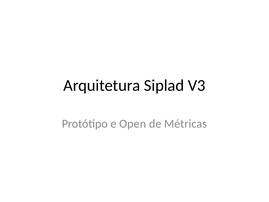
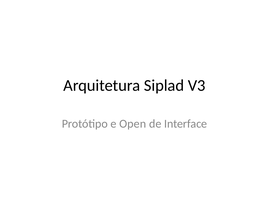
Métricas: Métricas -> Interface (186, 124)
